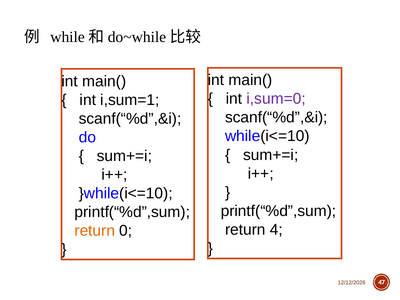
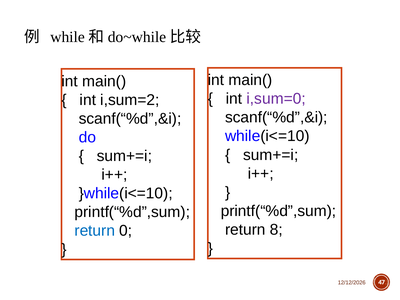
i,sum=1: i,sum=1 -> i,sum=2 (130, 100)
4: 4 -> 8 (276, 230)
return colour: orange -> blue (95, 231)
